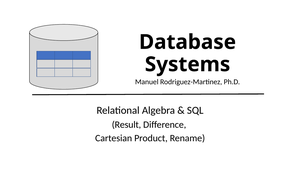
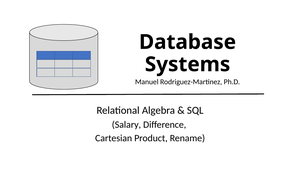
Result: Result -> Salary (126, 125)
